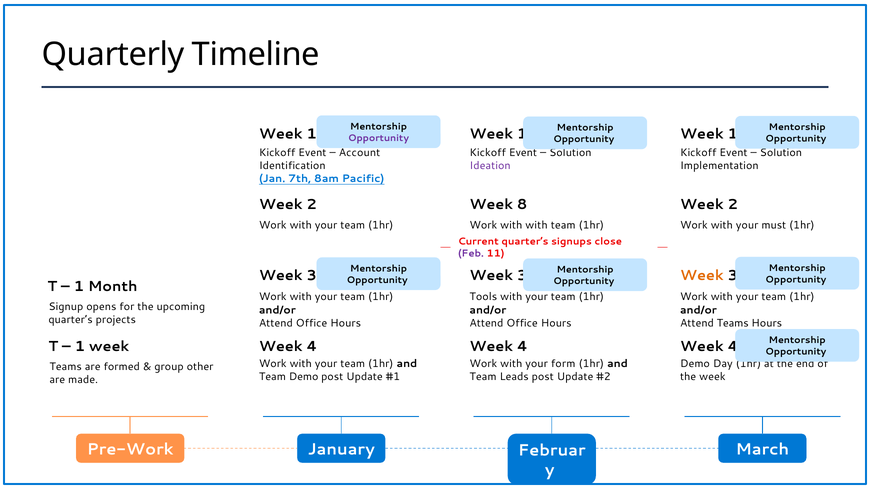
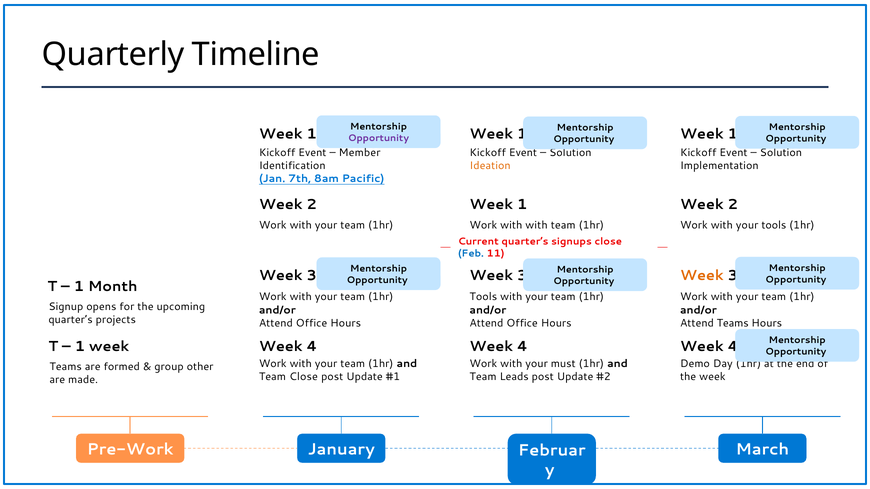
Account: Account -> Member (360, 153)
Ideation colour: purple -> orange (490, 166)
8: 8 -> 1 (522, 205)
your must: must -> tools (774, 225)
Feb colour: purple -> blue (471, 254)
form: form -> must (563, 364)
Team Demo: Demo -> Close (304, 377)
